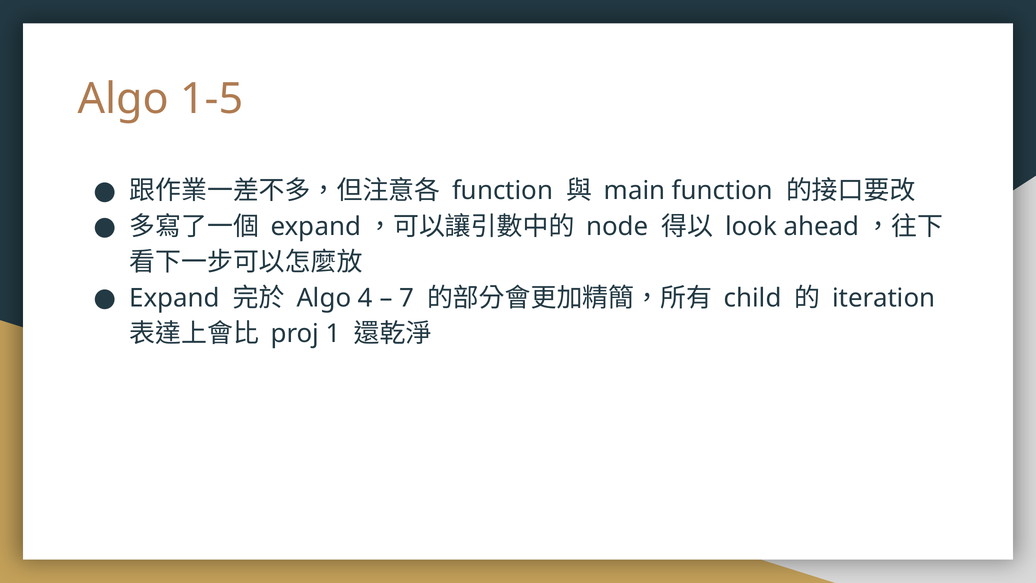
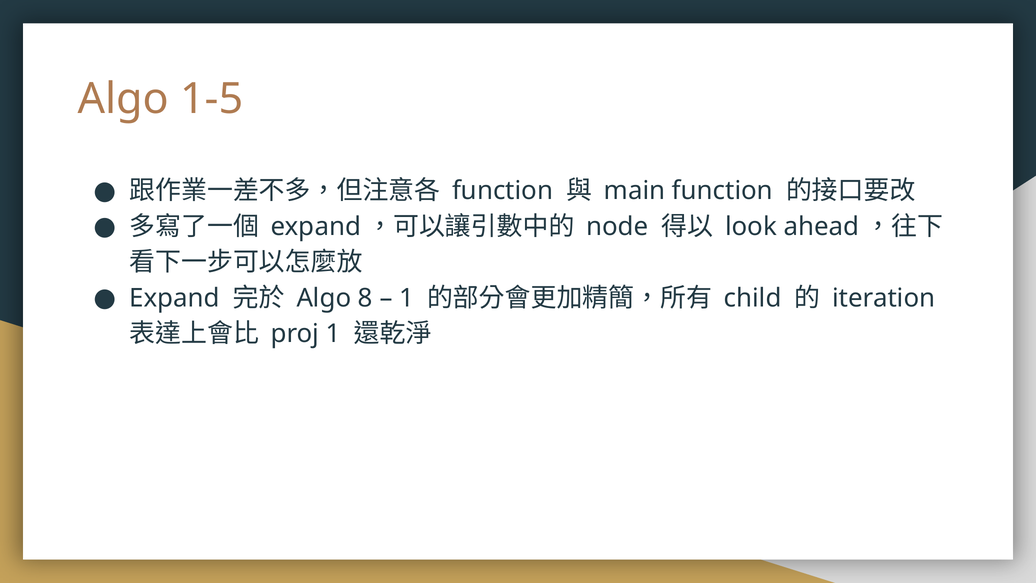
4: 4 -> 8 (365, 298)
7: 7 -> 1 (407, 298)
